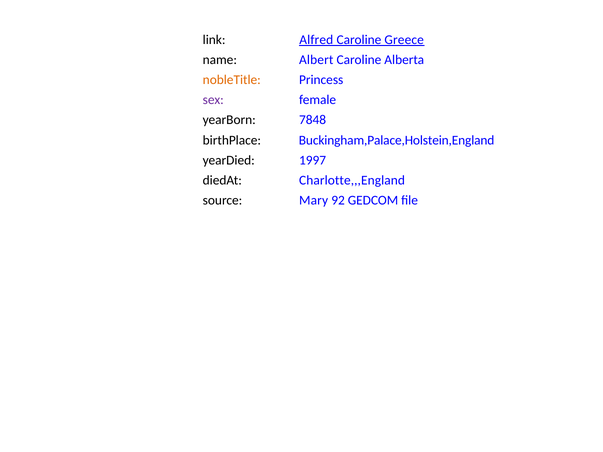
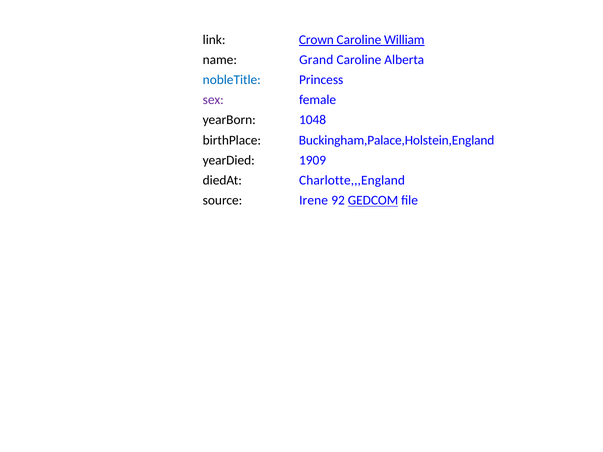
Alfred: Alfred -> Crown (316, 40)
Greece: Greece -> William (404, 40)
Albert: Albert -> Grand (316, 60)
nobleTitle colour: orange -> blue (232, 80)
7848: 7848 -> 1048 (313, 120)
1997: 1997 -> 1909 (313, 160)
Mary: Mary -> Irene (314, 201)
GEDCOM underline: none -> present (373, 201)
